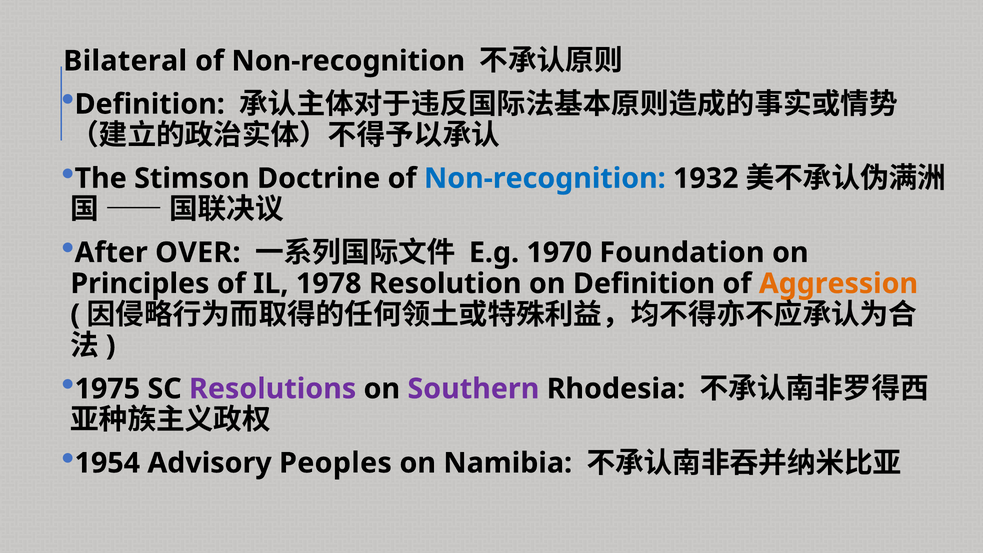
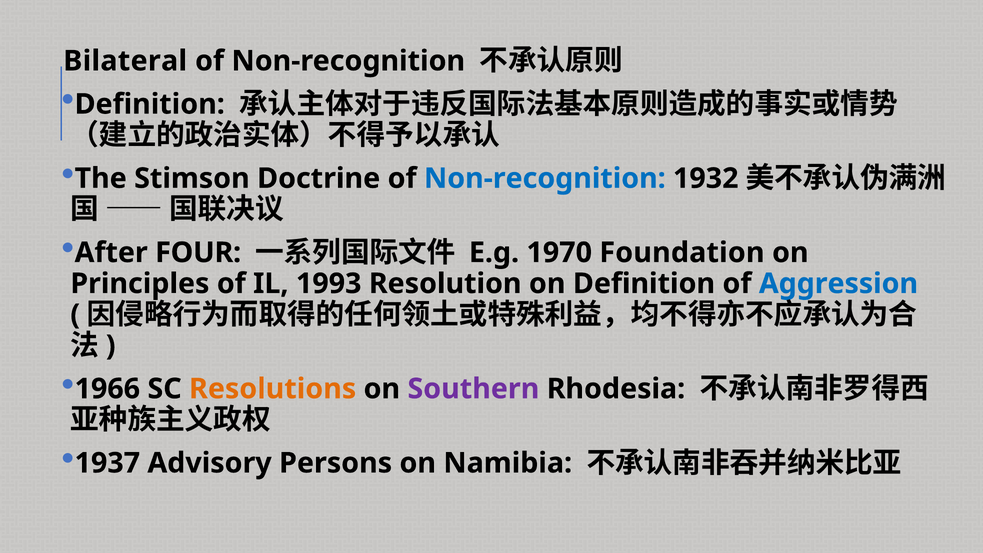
OVER: OVER -> FOUR (198, 253)
1978: 1978 -> 1993 (329, 284)
Aggression colour: orange -> blue (838, 284)
1975: 1975 -> 1966 (107, 389)
Resolutions colour: purple -> orange (273, 389)
1954: 1954 -> 1937 (107, 463)
Peoples: Peoples -> Persons (336, 463)
